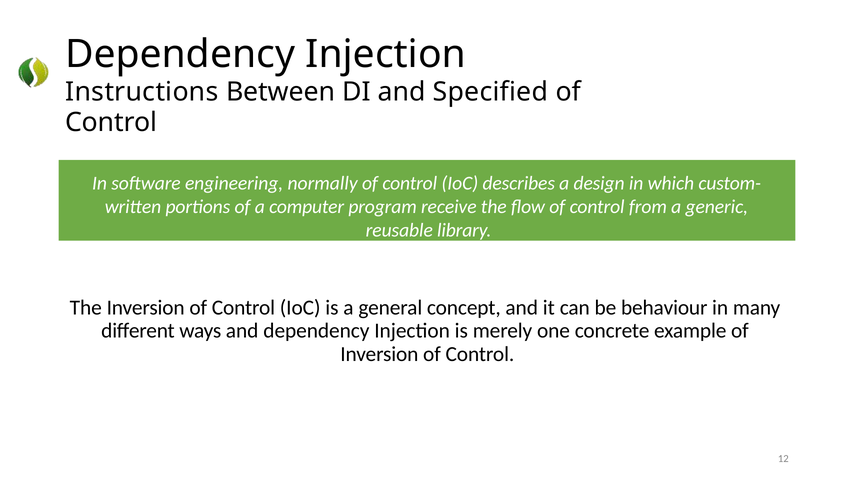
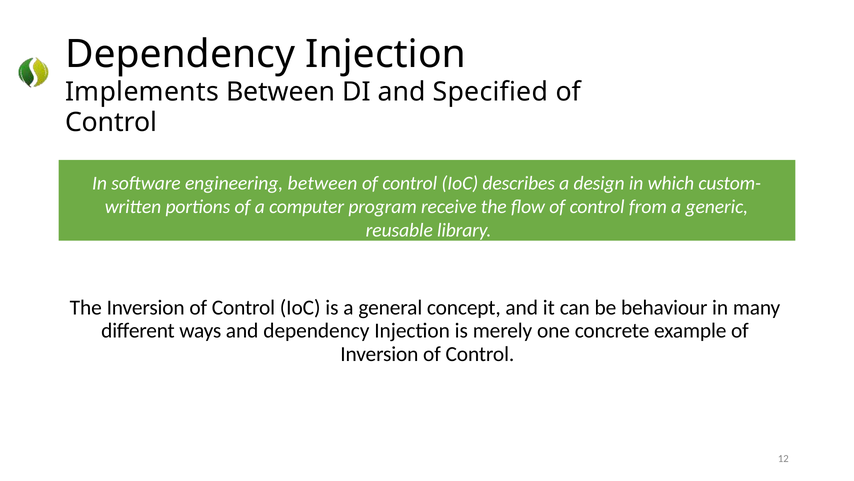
Instructions: Instructions -> Implements (142, 92)
engineering normally: normally -> between (323, 183)
